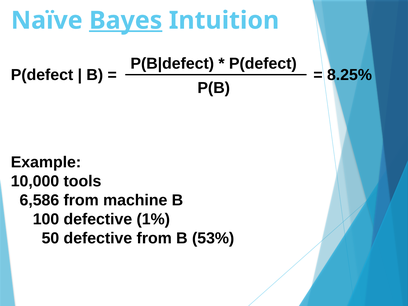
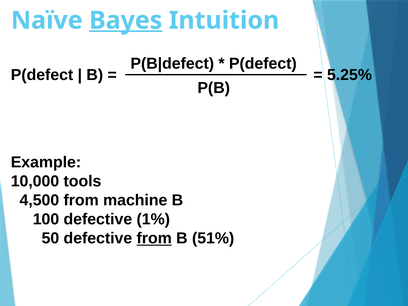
8.25%: 8.25% -> 5.25% (349, 75)
6,586: 6,586 -> 4,500 (39, 200)
from underline: none -> present (154, 238)
53%: 53% -> 51% (213, 238)
